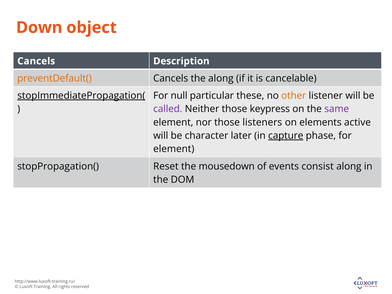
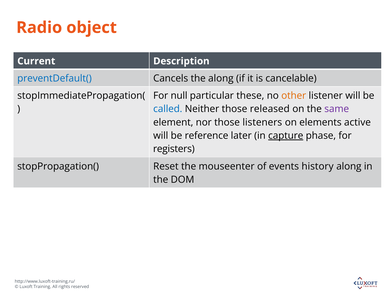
Down: Down -> Radio (39, 28)
Cancels: Cancels -> Current (36, 61)
preventDefault( colour: orange -> blue (54, 78)
stopImmediatePropagation( underline: present -> none (81, 96)
called colour: purple -> blue (168, 109)
keypress: keypress -> released (270, 109)
character: character -> reference (207, 136)
element: element -> registers (174, 149)
mousedown: mousedown -> mouseenter (227, 166)
consist: consist -> history (318, 166)
